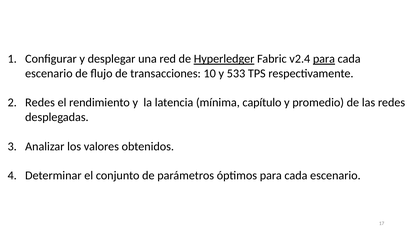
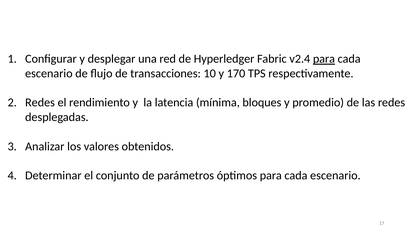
Hyperledger underline: present -> none (224, 59)
533: 533 -> 170 (236, 74)
capítulo: capítulo -> bloques (262, 103)
